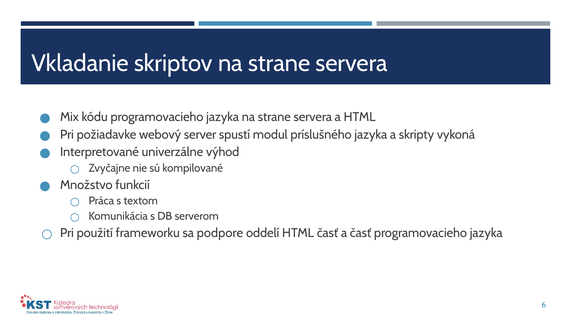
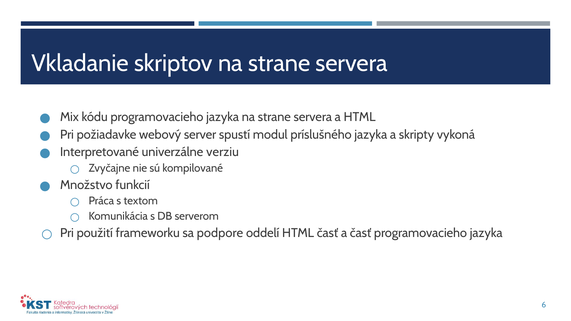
výhod: výhod -> verziu (223, 152)
